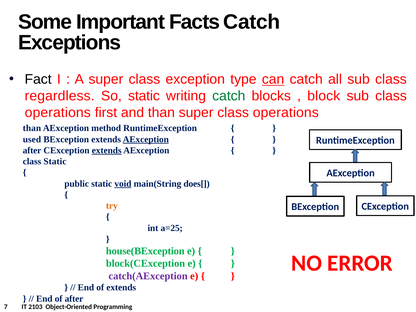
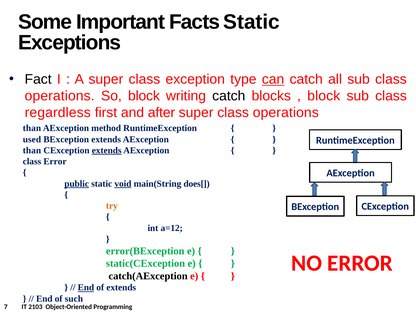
Facts Catch: Catch -> Static (252, 22)
regardless: regardless -> operations (60, 96)
So static: static -> block (144, 96)
catch colour: green -> black (229, 96)
operations: operations -> regardless (58, 113)
and than: than -> after (161, 113)
AException underline: present -> none (146, 139)
after: after -> than (32, 150)
class Static: Static -> Error (55, 161)
public underline: none -> present (77, 184)
a=25: a=25 -> a=12 (172, 228)
house(BException: house(BException -> error(BException (145, 251)
block(CException: block(CException -> static(CException (146, 263)
catch(AException colour: purple -> black (148, 276)
End underline: none -> present (86, 288)
of after: after -> such (74, 299)
